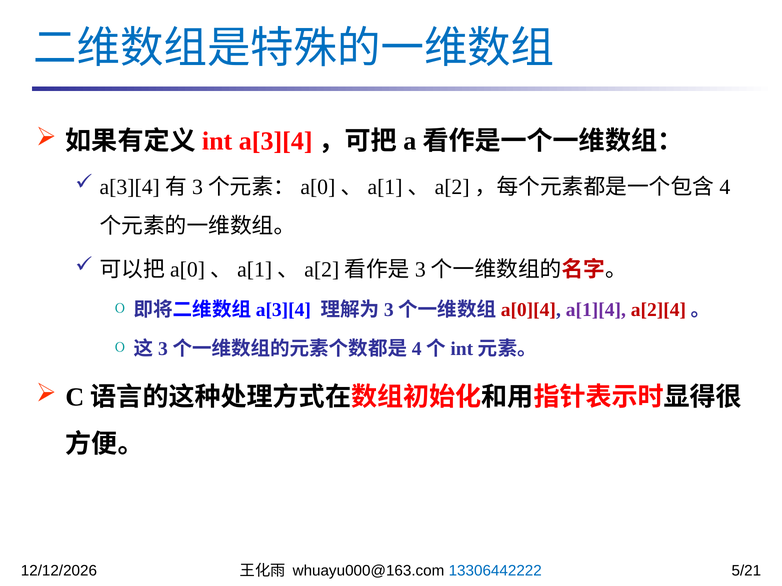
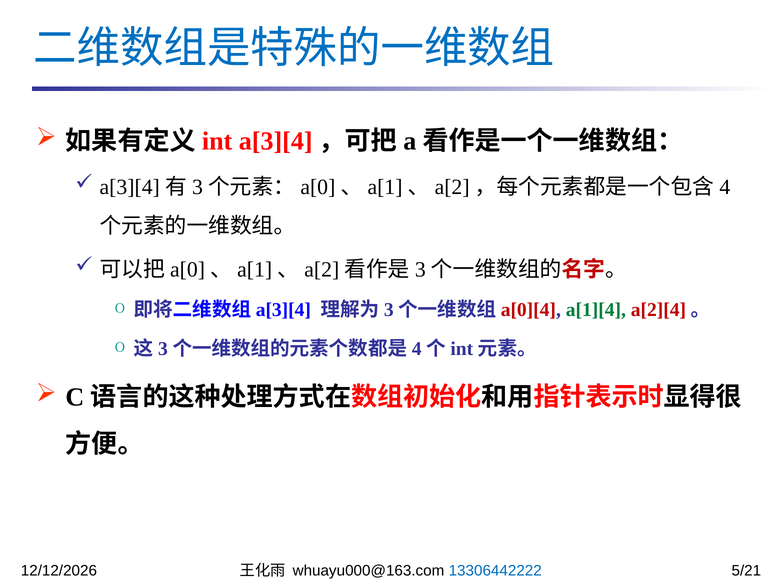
a[1][4 colour: purple -> green (596, 310)
